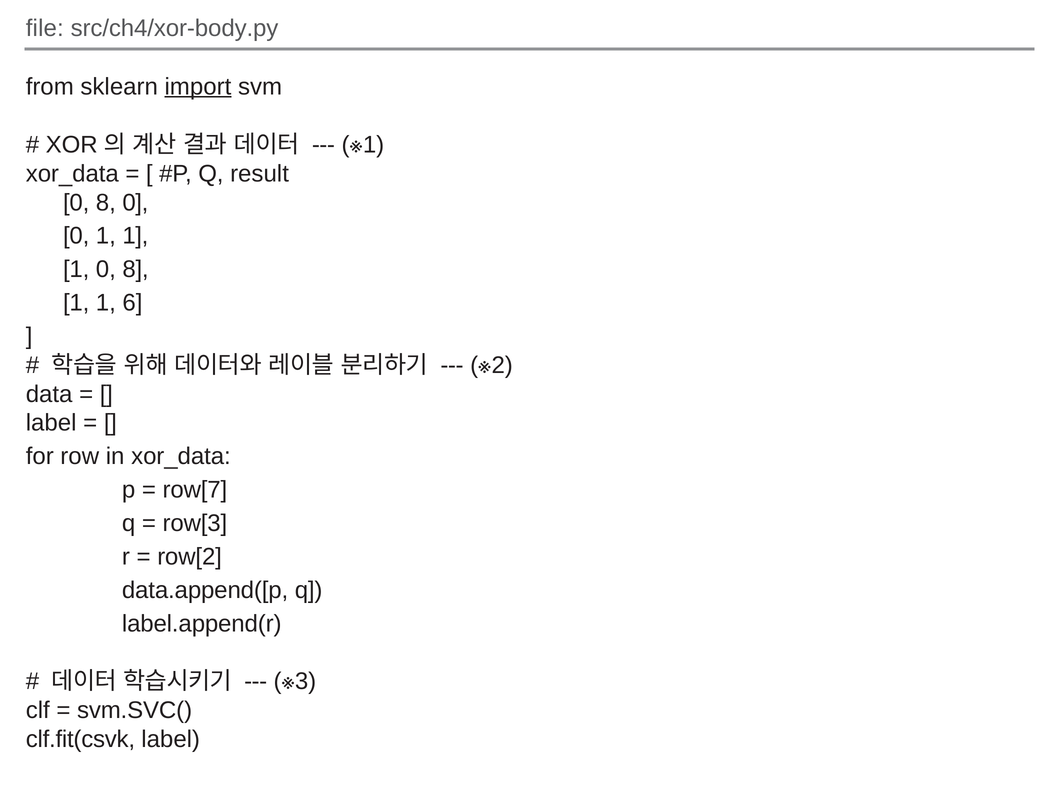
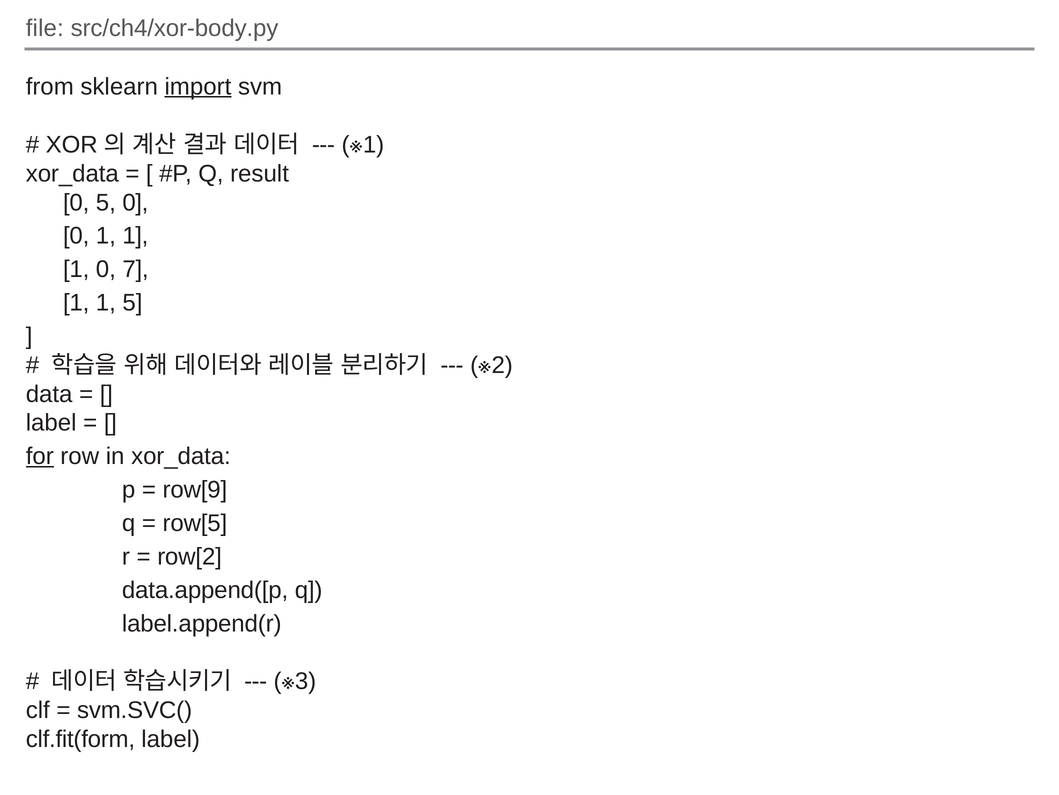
8: 8 -> 5 (106, 202)
1 0 8: 8 -> 7 (136, 269)
1 6: 6 -> 5 (132, 303)
for underline: none -> present (40, 456)
row[7: row[7 -> row[9 (195, 489)
row[3: row[3 -> row[5 (195, 523)
clf.fit(csvk: clf.fit(csvk -> clf.fit(form (80, 738)
